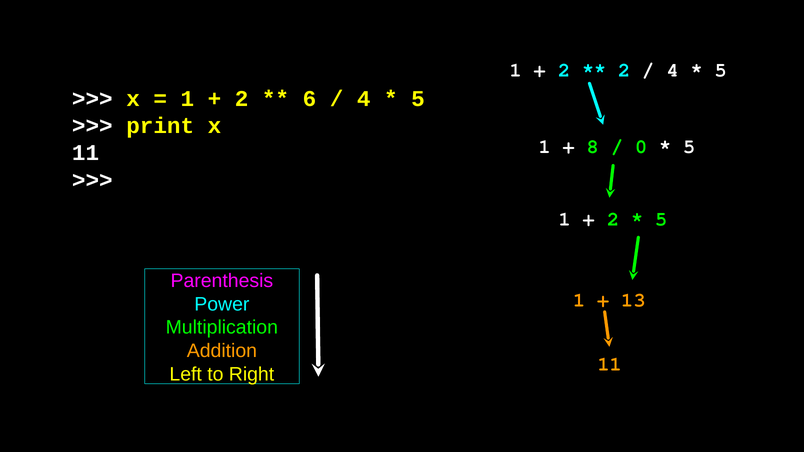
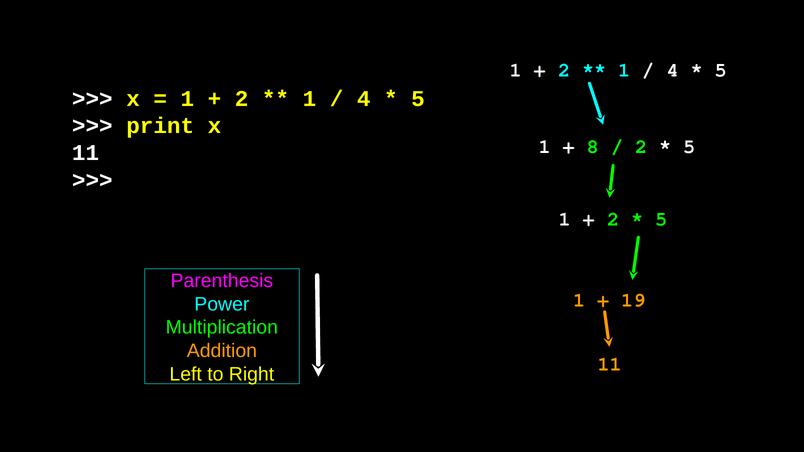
2: 2 -> 1 (624, 70)
6: 6 -> 1 (309, 99)
0: 0 -> 2 (641, 147)
13: 13 -> 19 (634, 300)
